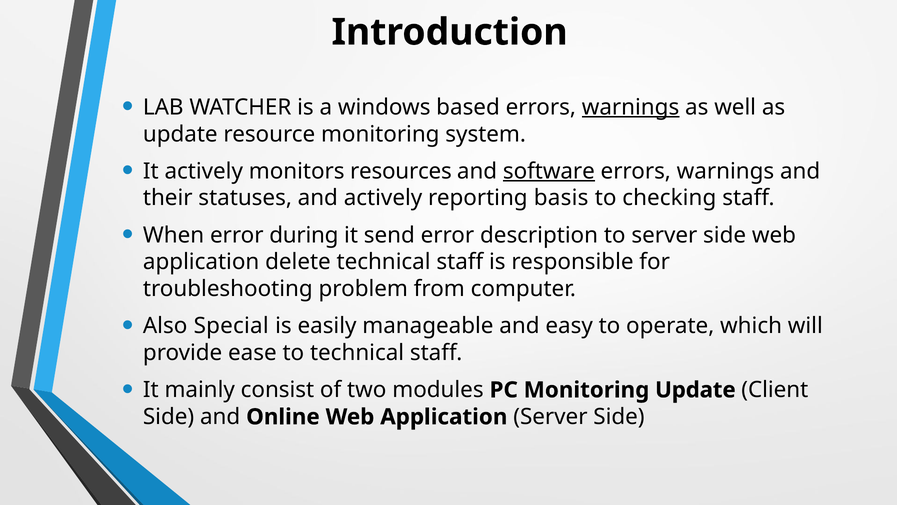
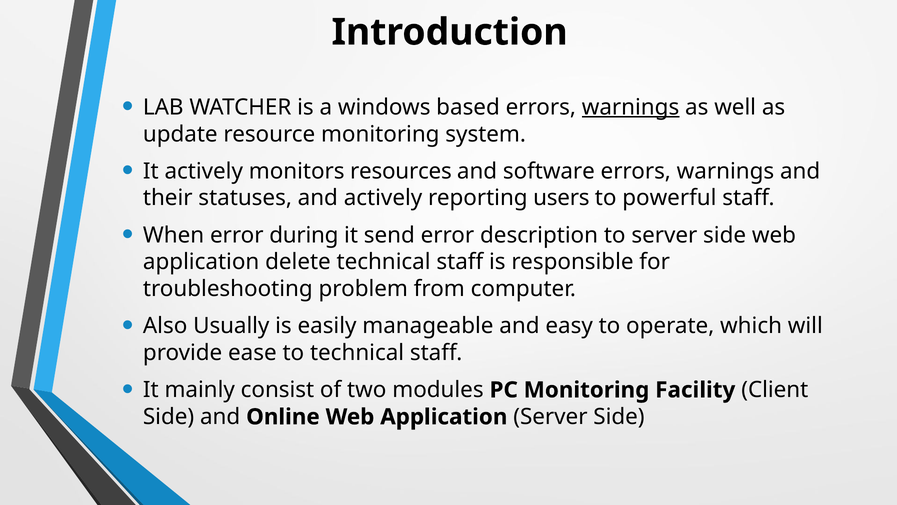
software underline: present -> none (549, 171)
basis: basis -> users (561, 198)
checking: checking -> powerful (669, 198)
Special: Special -> Usually (231, 326)
Monitoring Update: Update -> Facility (695, 390)
